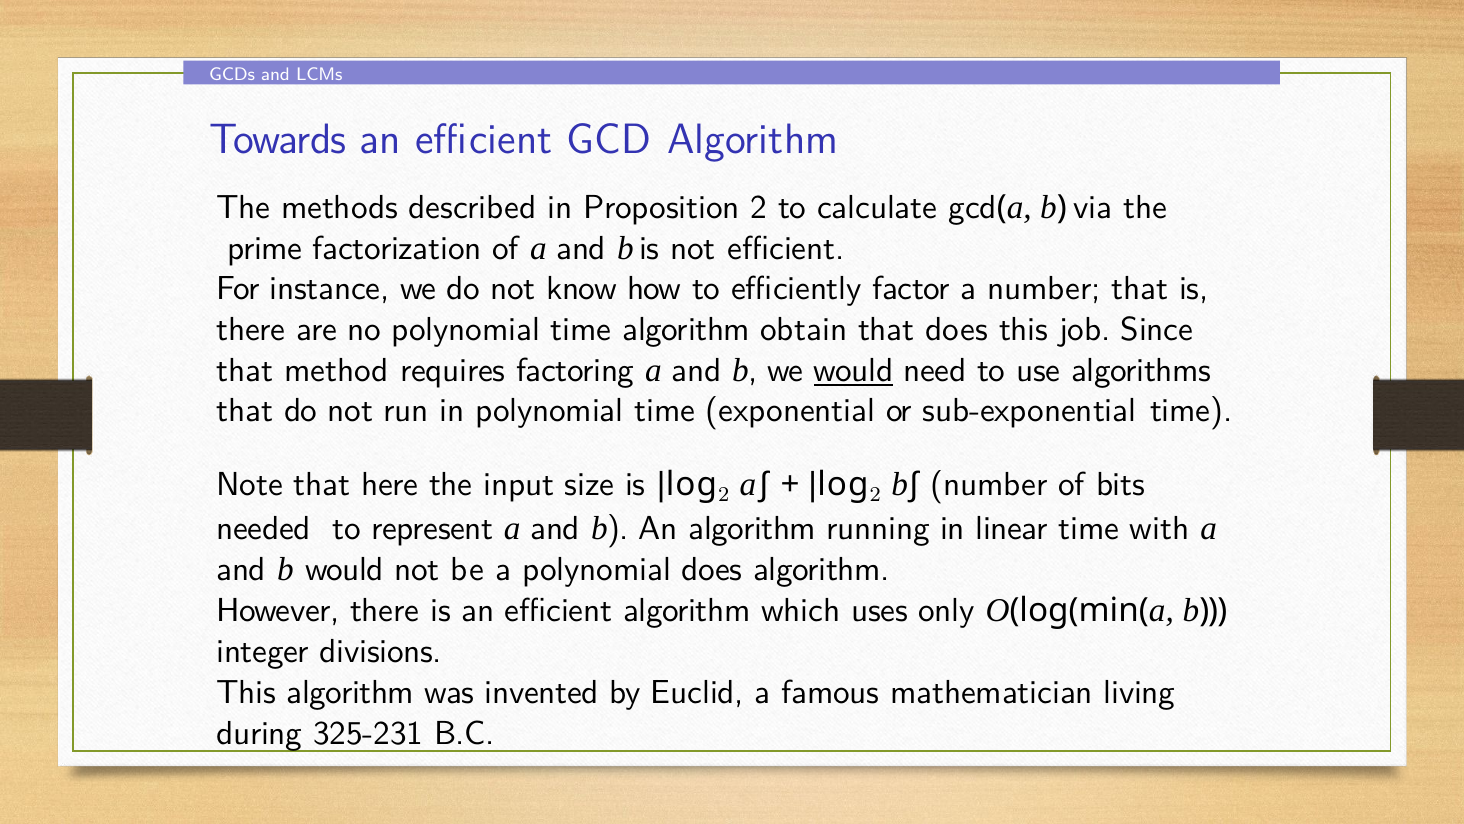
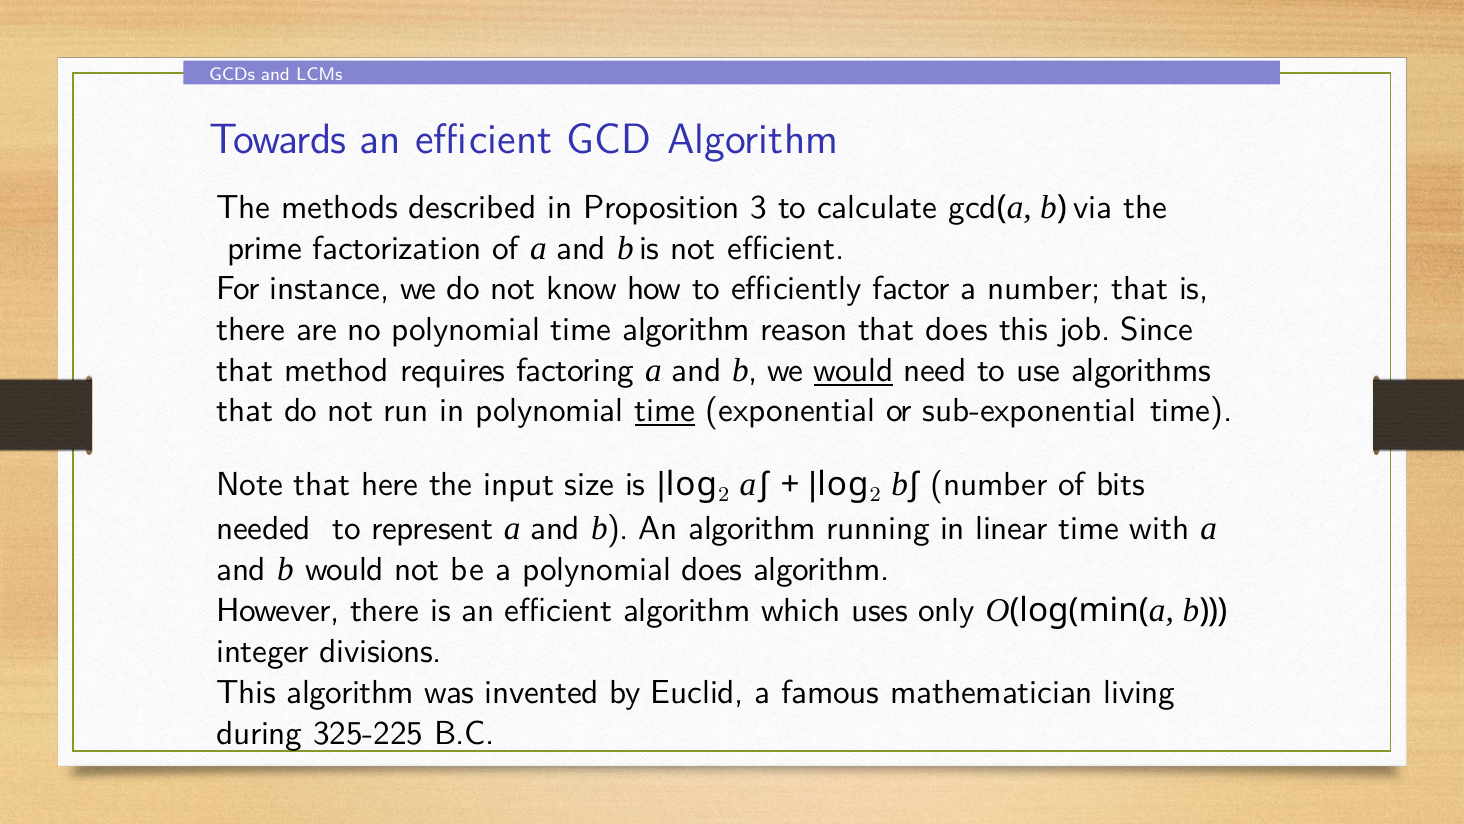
Proposition 2: 2 -> 3 (759, 207)
obtain: obtain -> reason (804, 329)
time underline: none -> present (665, 411)
325-231: 325-231 -> 325-225 (368, 733)
